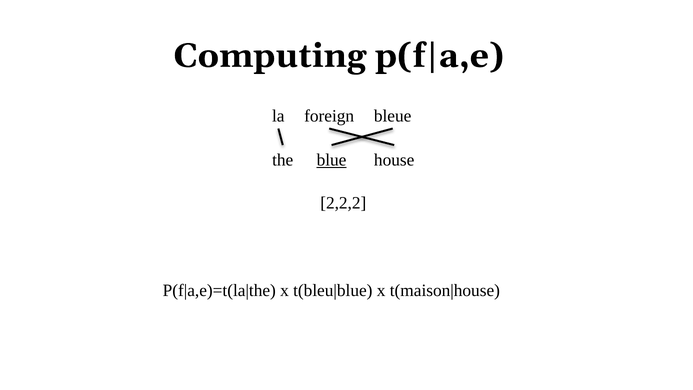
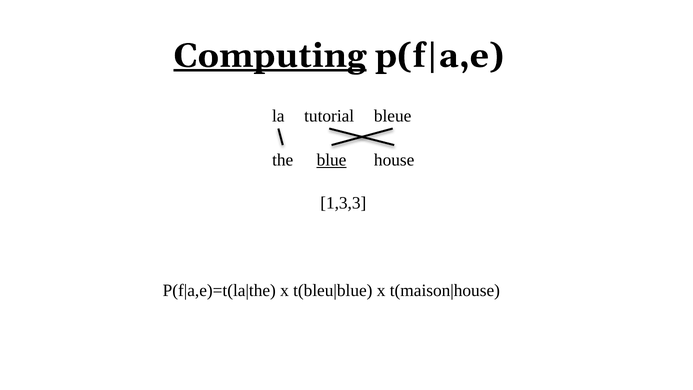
Computing underline: none -> present (270, 56)
foreign: foreign -> tutorial (329, 116)
2,2,2: 2,2,2 -> 1,3,3 (343, 203)
